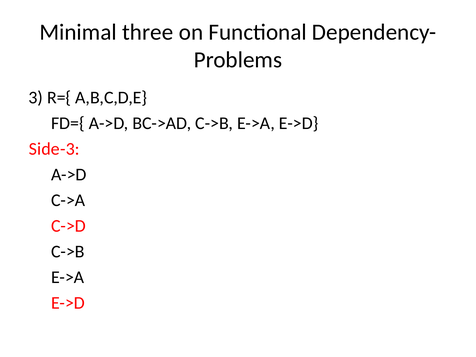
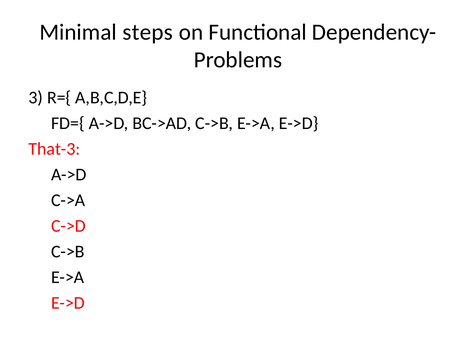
three: three -> steps (148, 32)
Side-3: Side-3 -> That-3 (54, 149)
